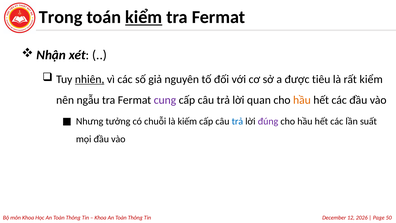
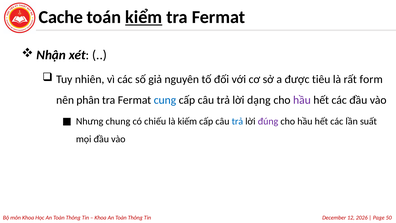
Trong: Trong -> Cache (61, 17)
nhiên underline: present -> none (90, 79)
rất kiểm: kiểm -> form (371, 79)
ngẫu: ngẫu -> phân (88, 100)
cung colour: purple -> blue (165, 100)
quan: quan -> dạng (259, 100)
hầu colour: orange -> purple (302, 100)
tưởng: tưởng -> chung (118, 121)
chuỗi: chuỗi -> chiếu (155, 121)
